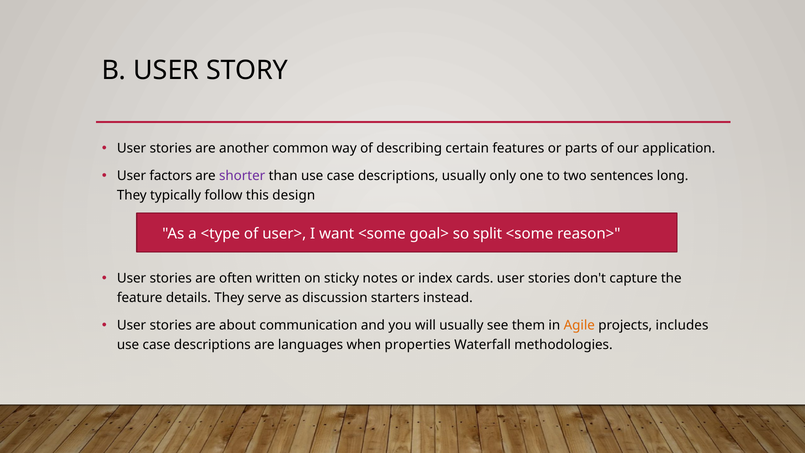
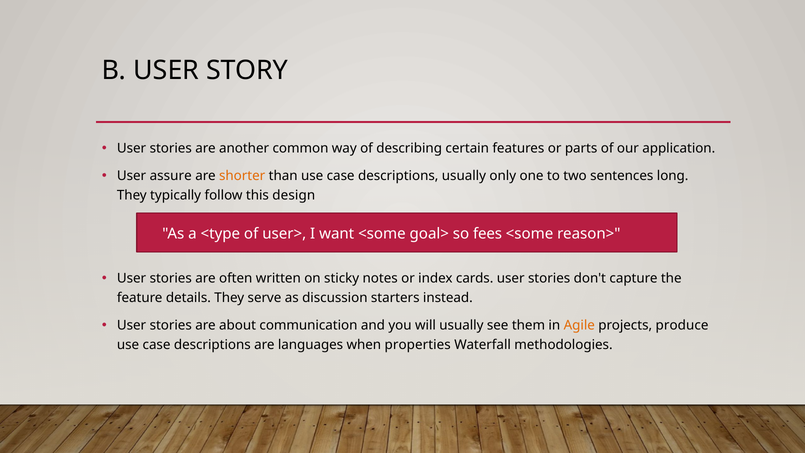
factors: factors -> assure (171, 176)
shorter colour: purple -> orange (242, 176)
split: split -> fees (488, 233)
includes: includes -> produce (682, 325)
